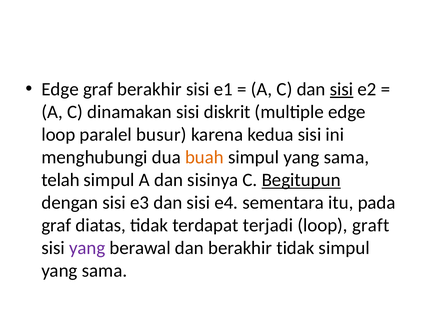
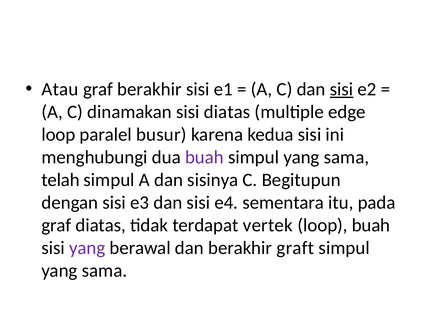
Edge: Edge -> Atau (60, 89)
sisi diskrit: diskrit -> diatas (227, 112)
buah colour: orange -> purple (204, 157)
Begitupun underline: present -> none (301, 180)
terjadi: terjadi -> vertek (268, 225)
loop graft: graft -> buah (371, 225)
berakhir tidak: tidak -> graft (295, 248)
